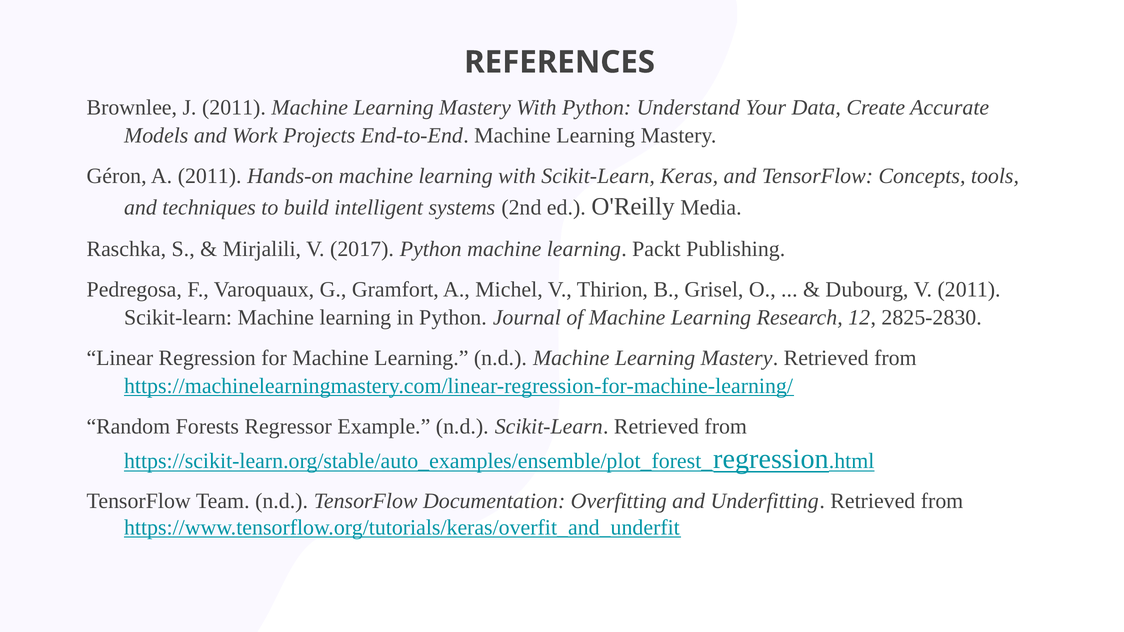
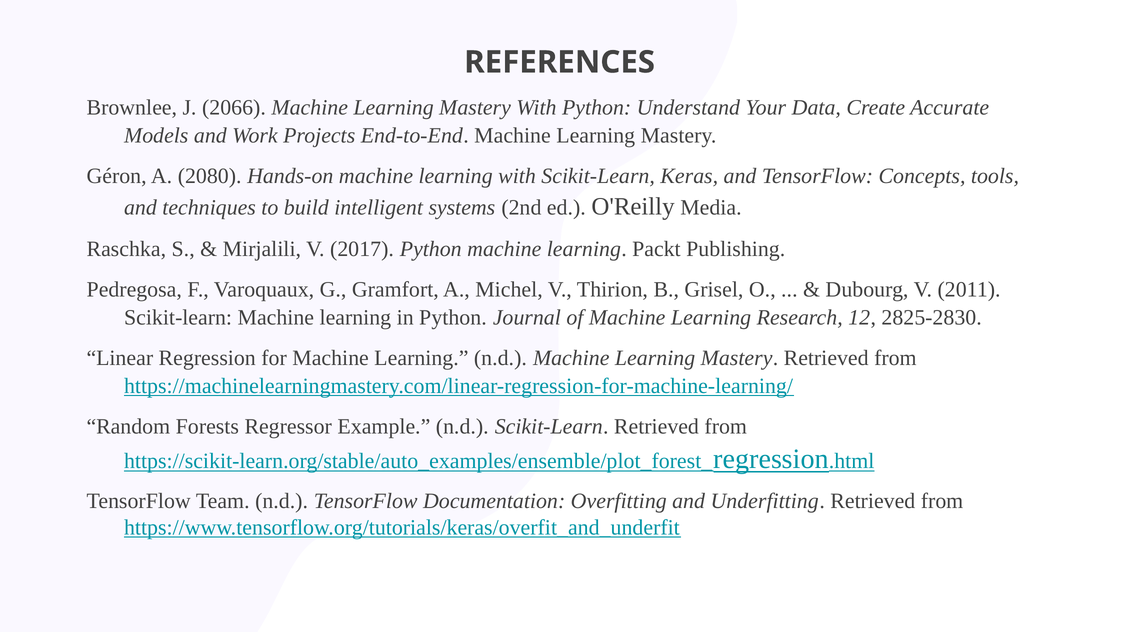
J 2011: 2011 -> 2066 (234, 108)
A 2011: 2011 -> 2080 (210, 176)
